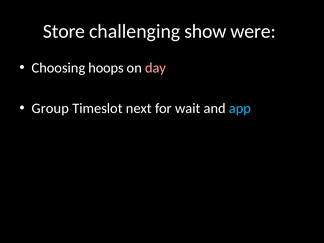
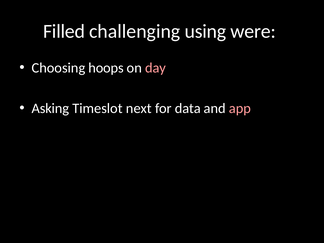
Store: Store -> Filled (64, 31)
show: show -> using (205, 31)
Group: Group -> Asking (50, 108)
wait: wait -> data (188, 108)
app colour: light blue -> pink (240, 108)
